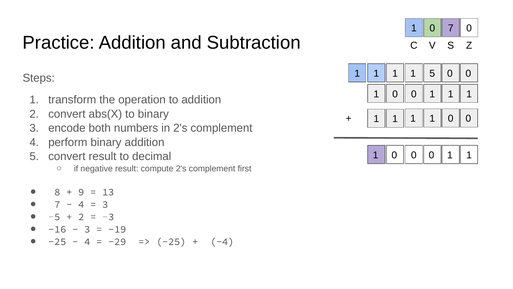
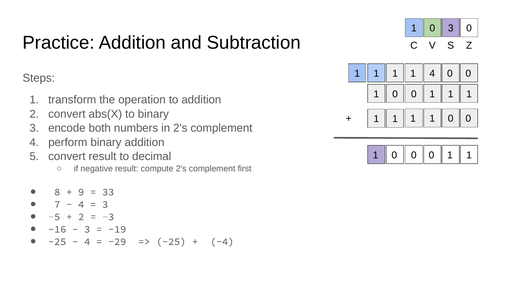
0 7: 7 -> 3 (451, 28)
1 5: 5 -> 4 (432, 73)
13: 13 -> 33 (108, 192)
